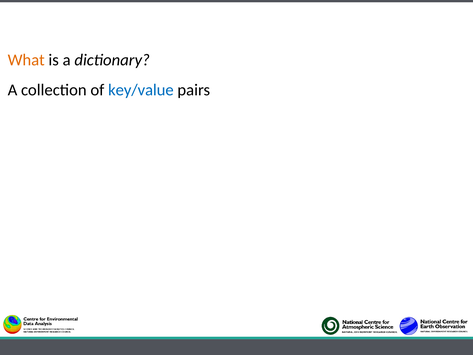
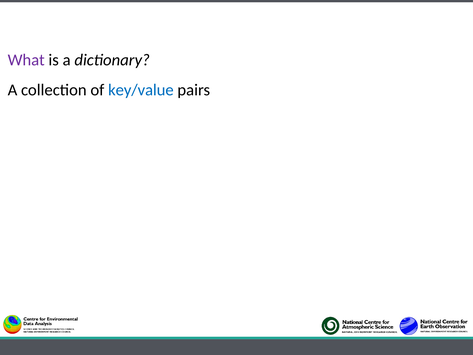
What colour: orange -> purple (26, 60)
